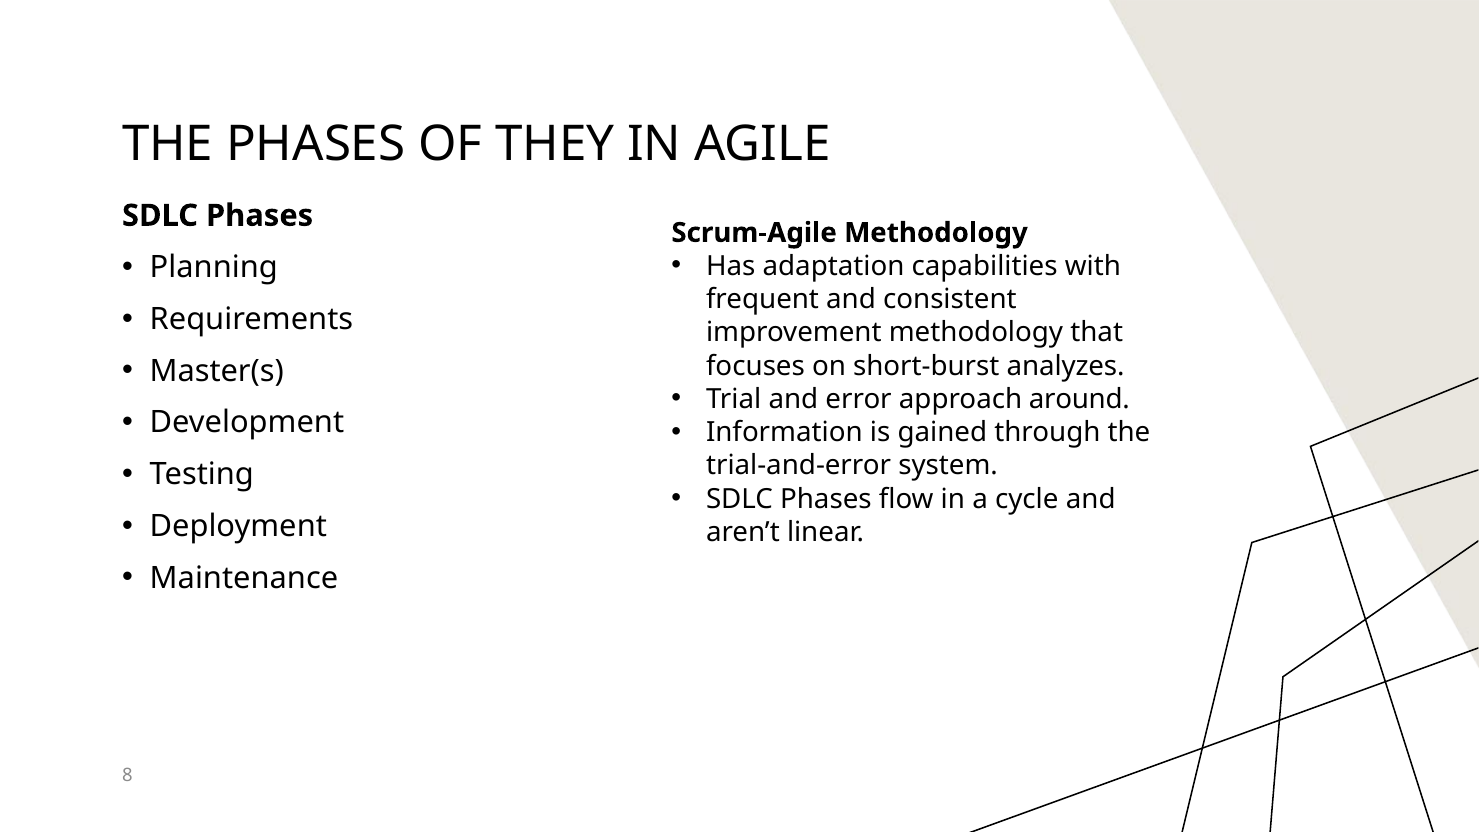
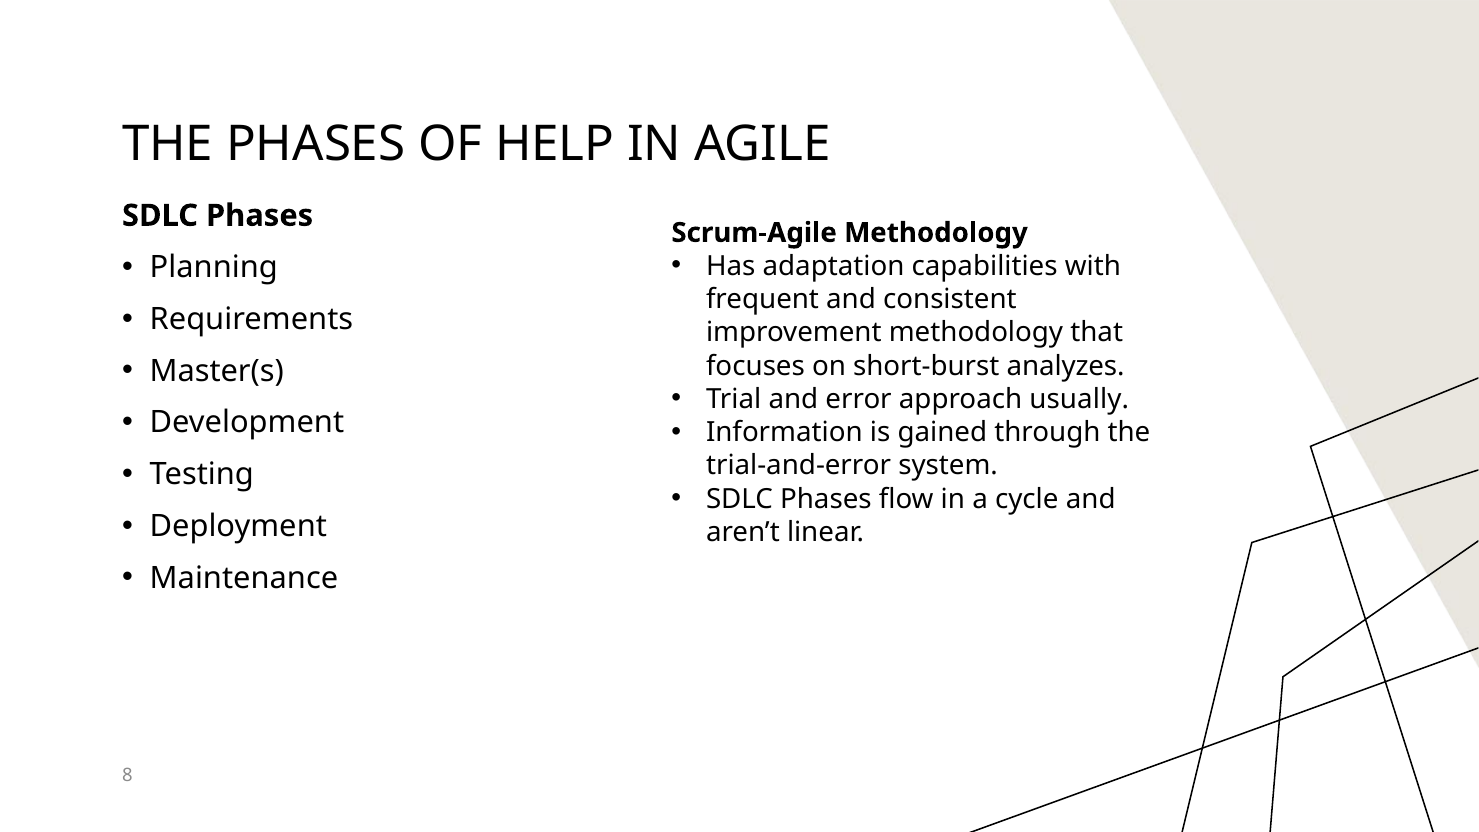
THEY: THEY -> HELP (555, 144)
around: around -> usually (1079, 399)
